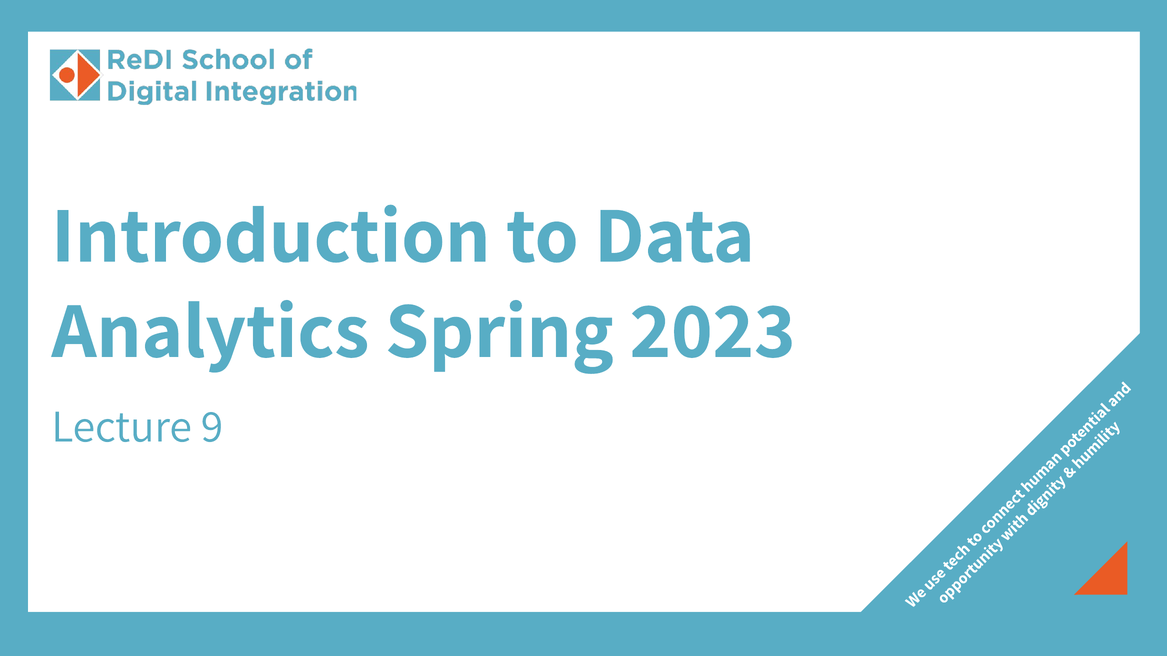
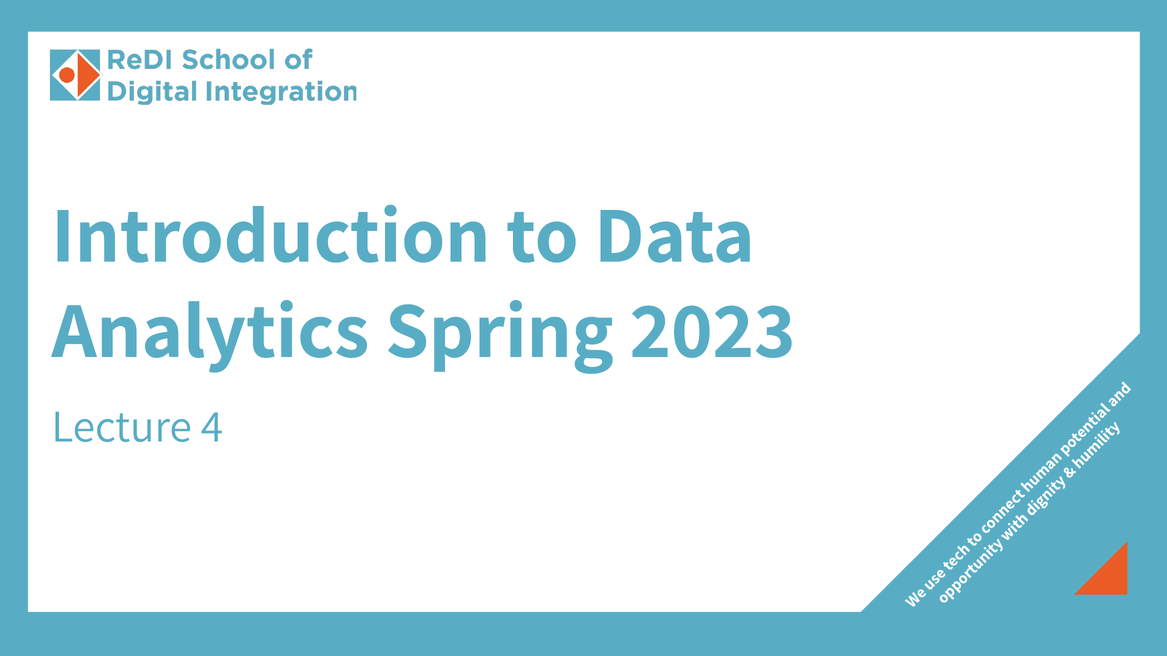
9: 9 -> 4 (212, 427)
